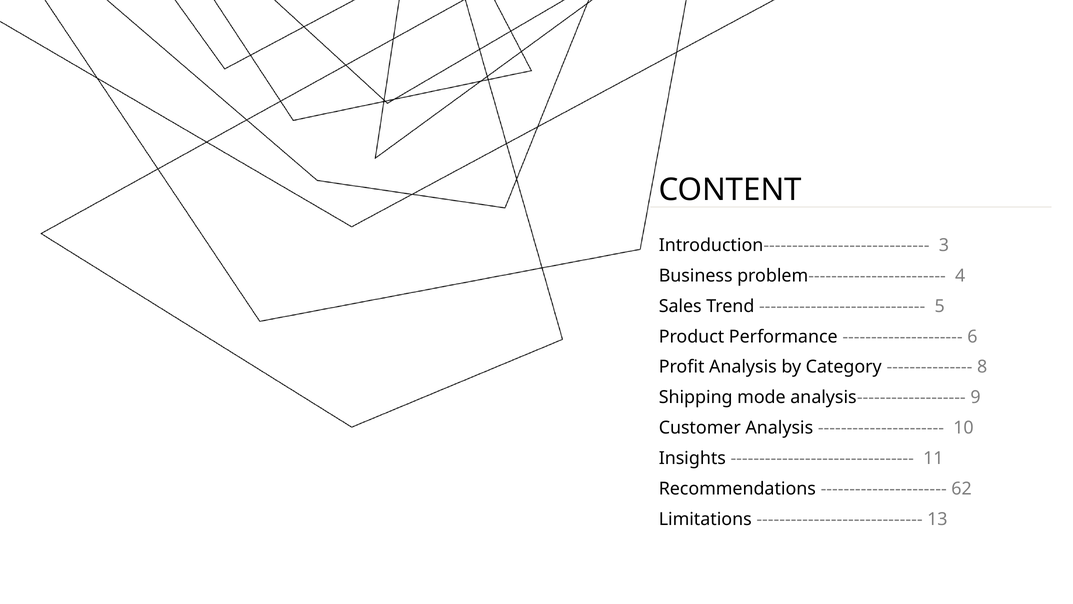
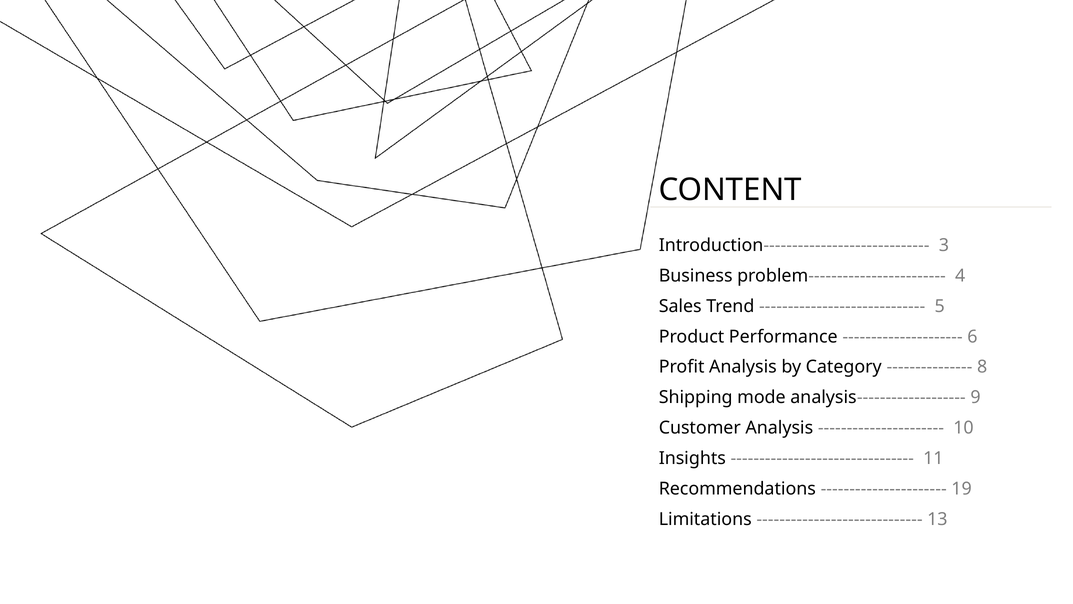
62: 62 -> 19 (962, 489)
